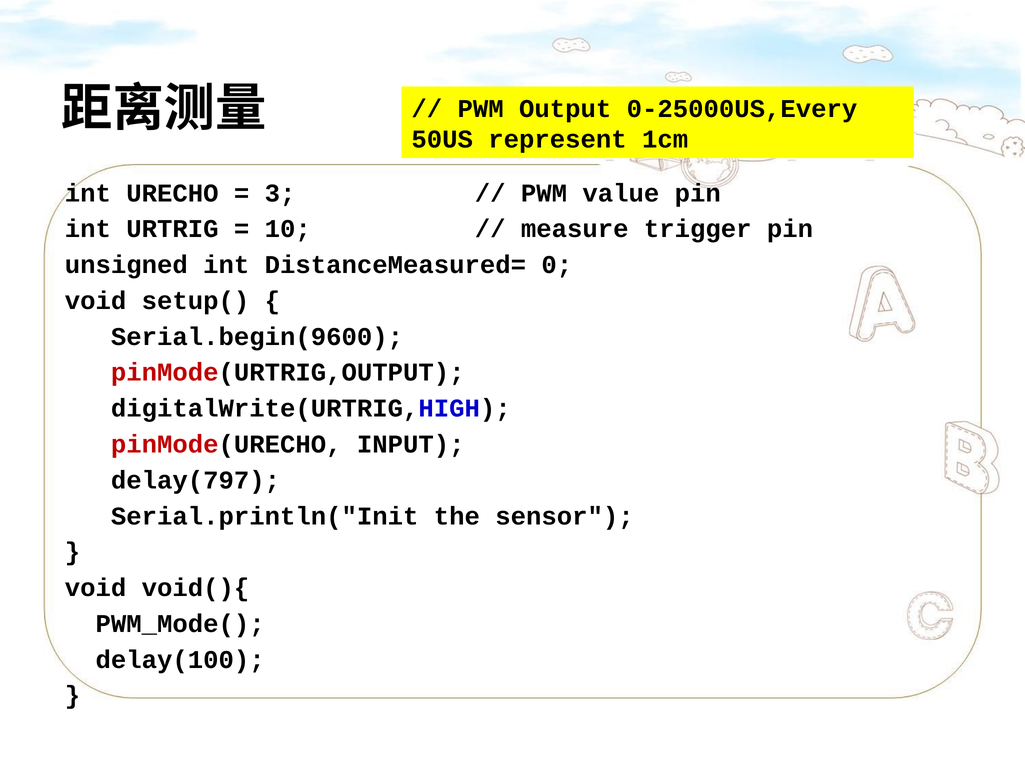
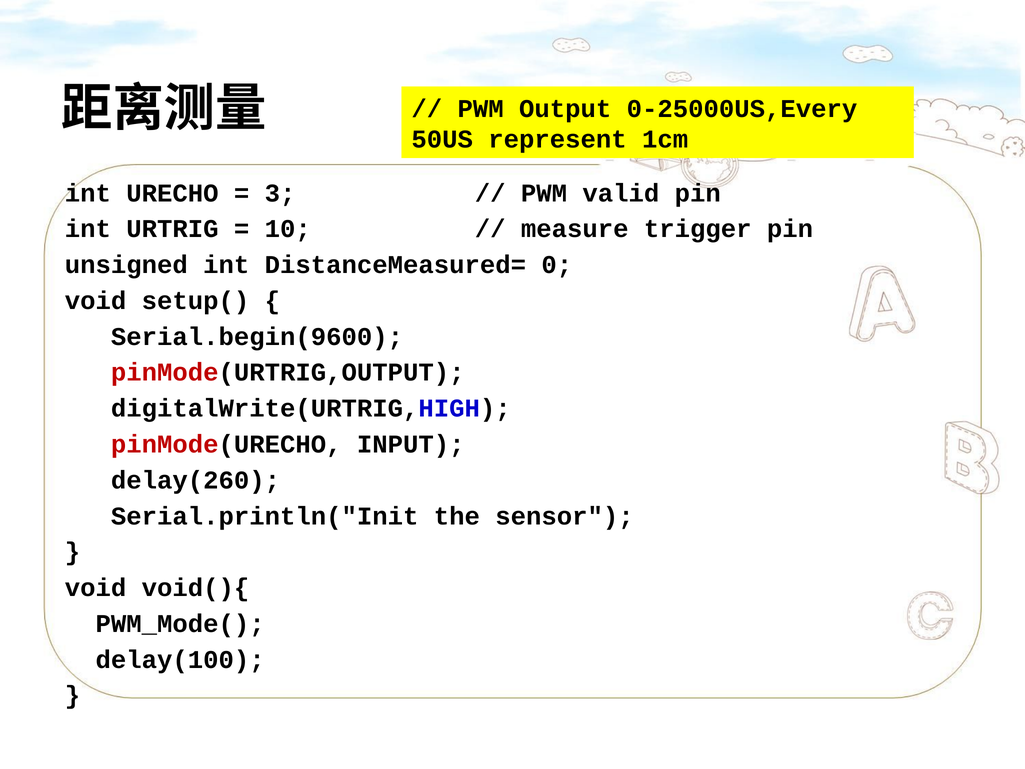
value: value -> valid (621, 193)
delay(797: delay(797 -> delay(260 (195, 480)
